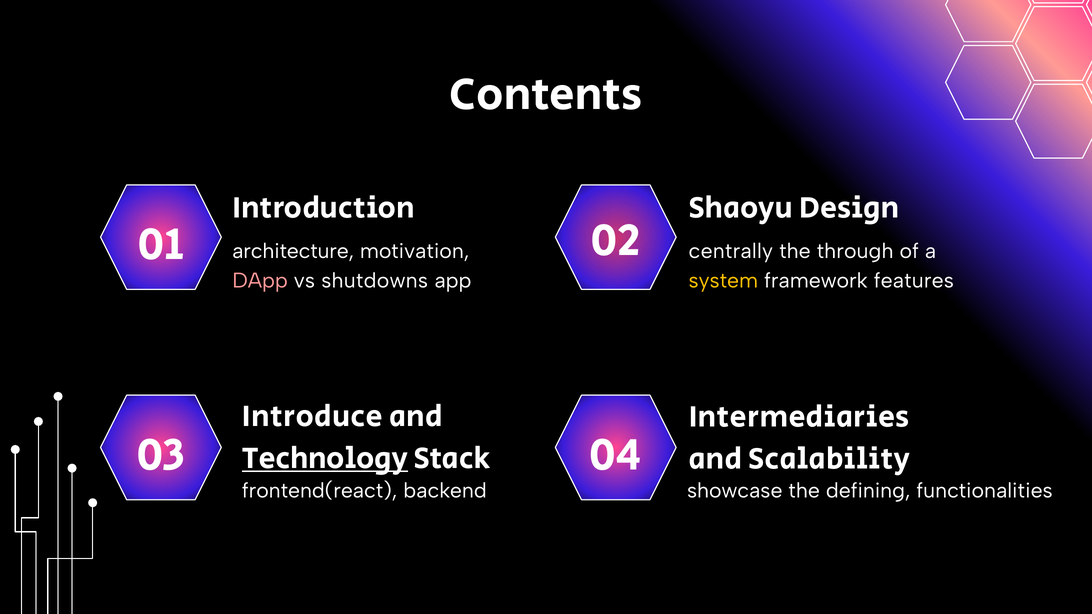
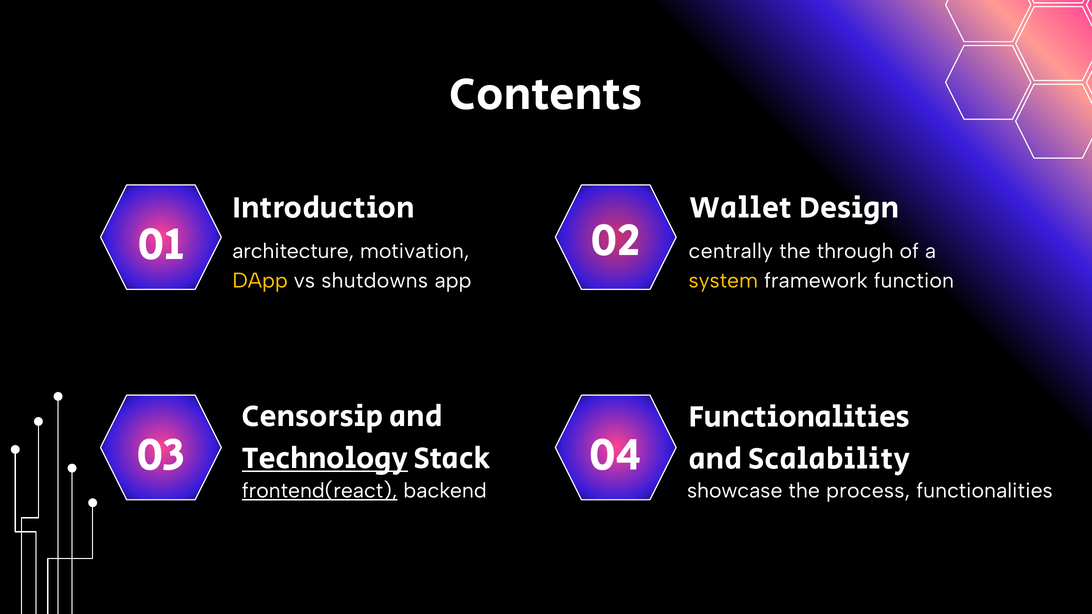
Shaoyu: Shaoyu -> Wallet (741, 208)
DApp colour: pink -> yellow (260, 281)
features: features -> function (914, 281)
Introduce: Introduce -> Censorsip (313, 417)
Intermediaries: Intermediaries -> Functionalities (799, 417)
frontend(react underline: none -> present (320, 491)
defining: defining -> process (868, 491)
